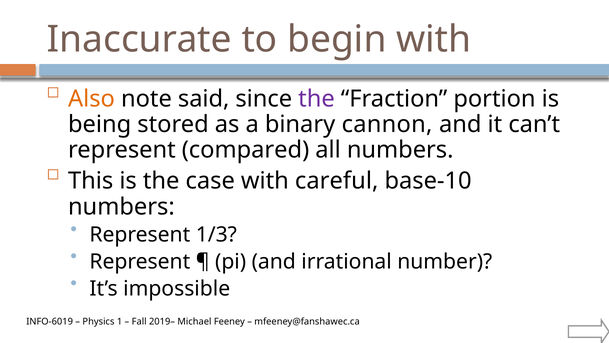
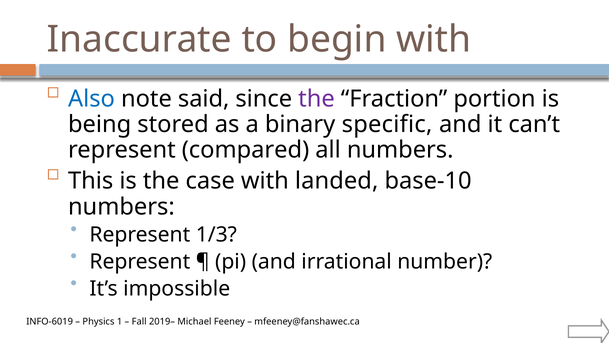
Also colour: orange -> blue (92, 99)
cannon: cannon -> specific (387, 124)
careful: careful -> landed (337, 181)
